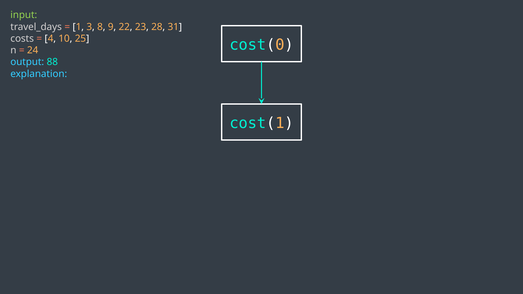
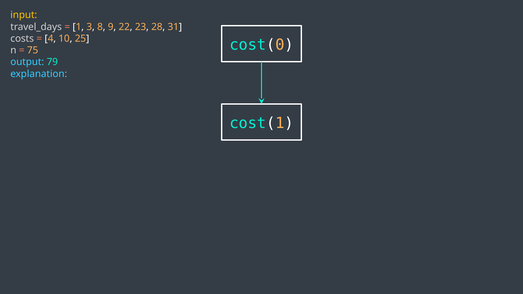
input colour: light green -> yellow (24, 15)
24: 24 -> 75 (33, 50)
88: 88 -> 79 (52, 62)
